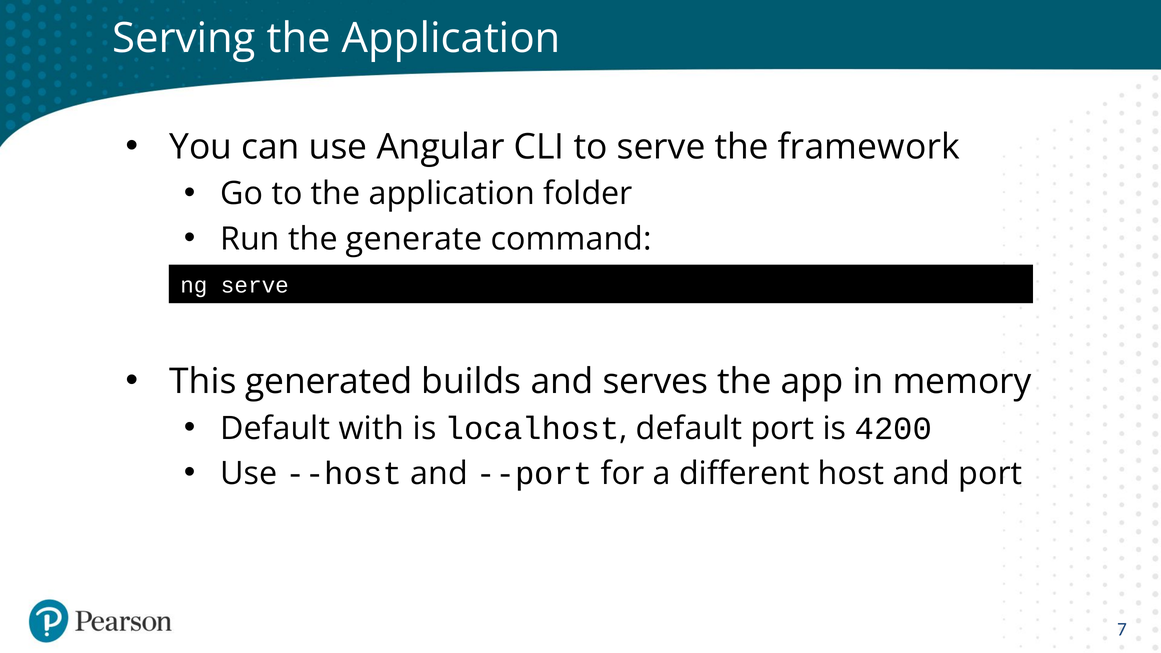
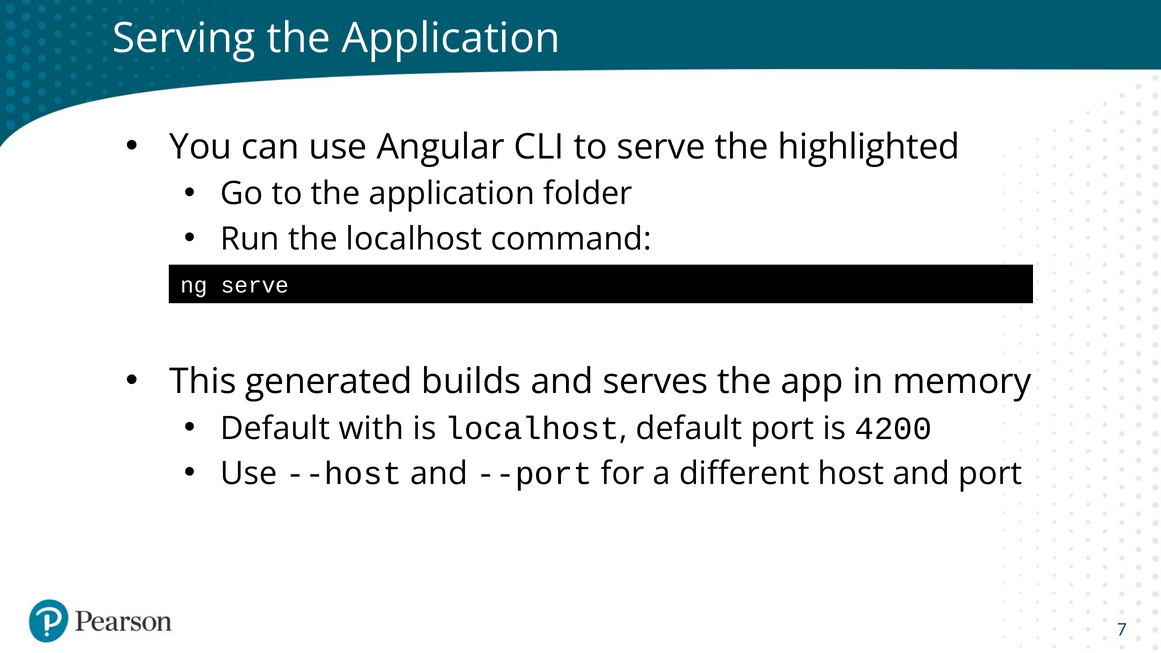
framework: framework -> highlighted (869, 147)
the generate: generate -> localhost (414, 239)
